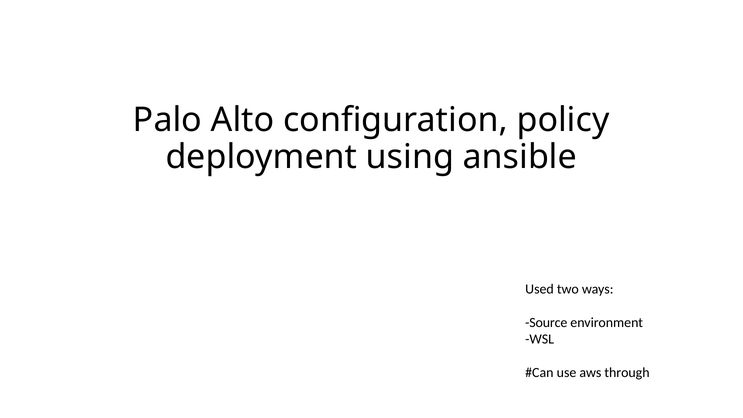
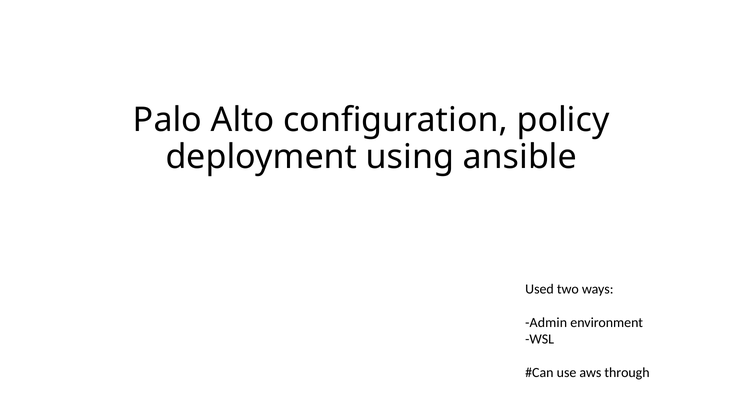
Source: Source -> Admin (546, 323)
